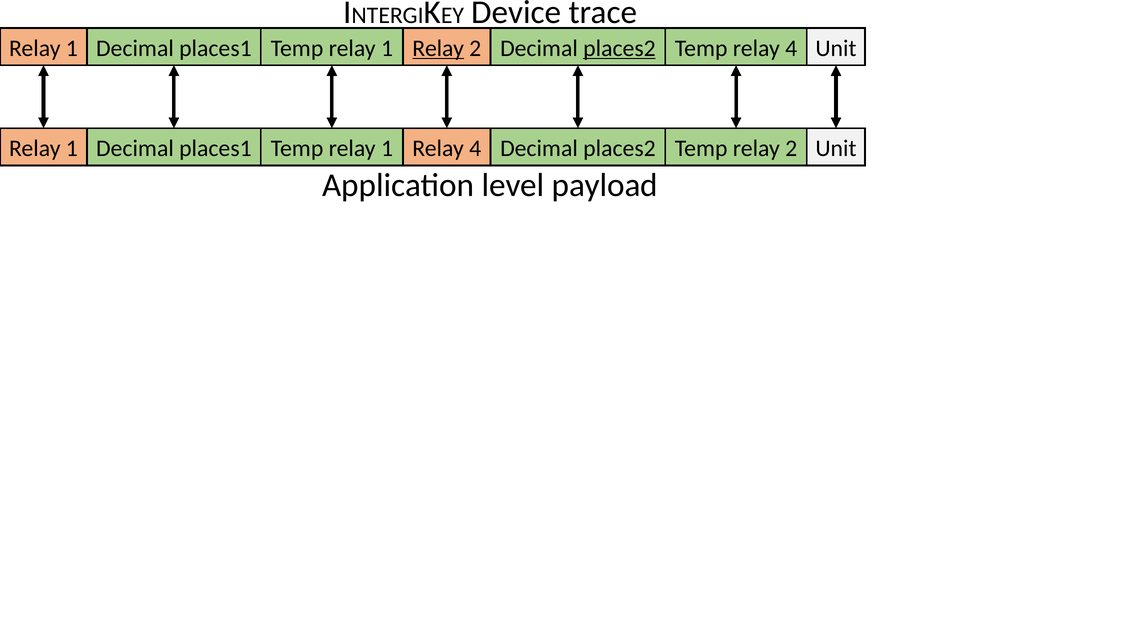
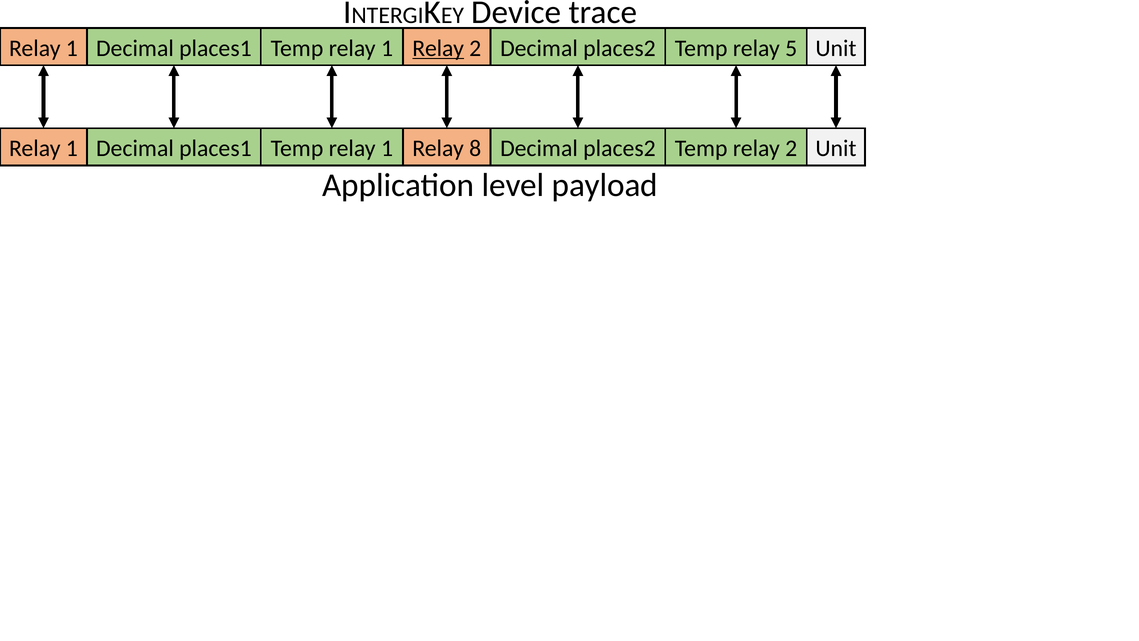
places2 underline: present -> none (619, 48)
Temp relay 4: 4 -> 5 (791, 48)
1 Relay 4: 4 -> 8 (475, 148)
